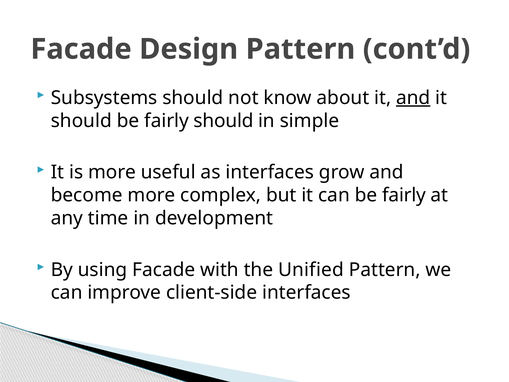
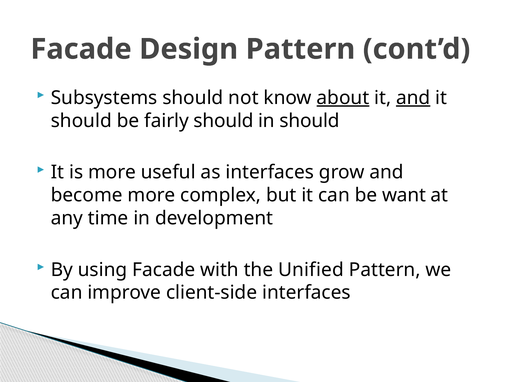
about underline: none -> present (343, 98)
in simple: simple -> should (310, 121)
can be fairly: fairly -> want (404, 195)
